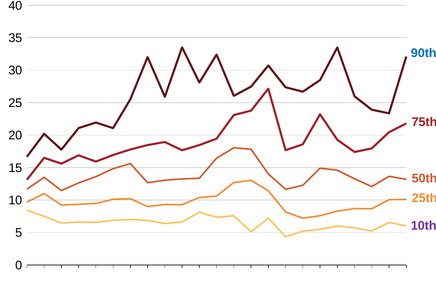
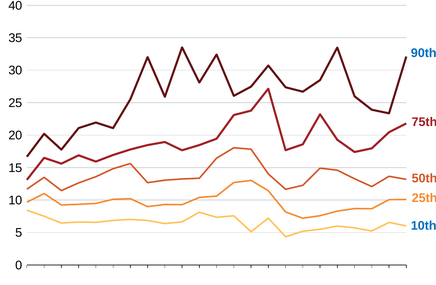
10th colour: purple -> blue (424, 226)
